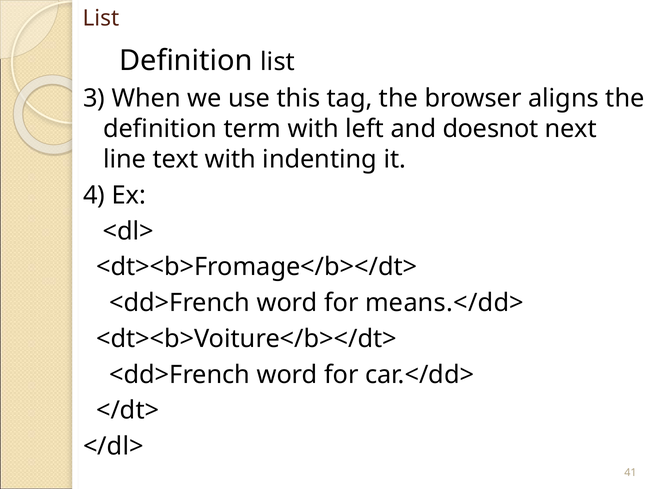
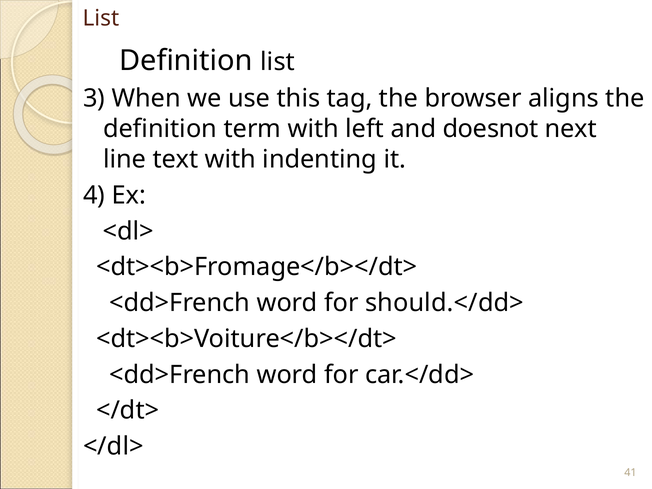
means.</dd>: means.</dd> -> should.</dd> (445, 303)
